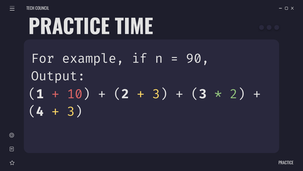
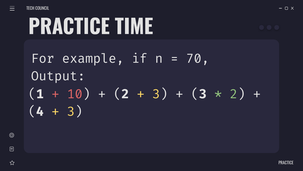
90: 90 -> 70 (198, 58)
